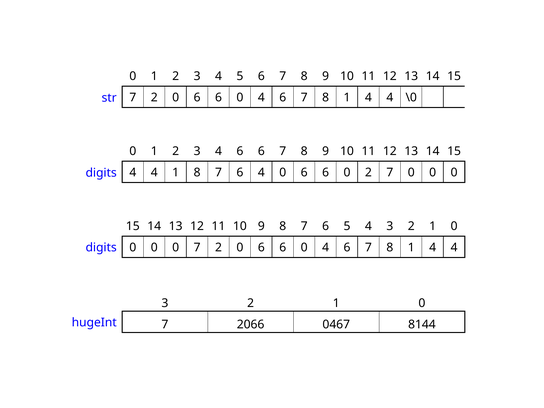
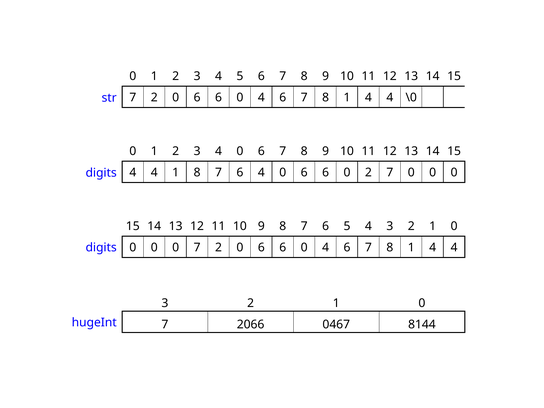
3 4 6: 6 -> 0 (240, 151)
